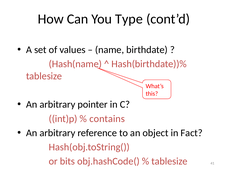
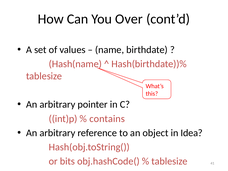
Type: Type -> Over (129, 19)
Fact: Fact -> Idea (192, 133)
